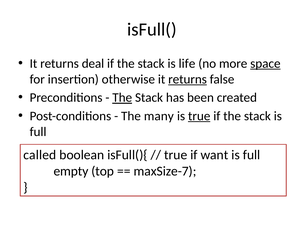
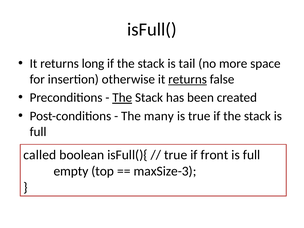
deal: deal -> long (93, 63)
life: life -> tail (187, 63)
space underline: present -> none (265, 63)
true underline: present -> none (199, 116)
want: want -> front (214, 155)
maxSize-7: maxSize-7 -> maxSize-3 (165, 171)
